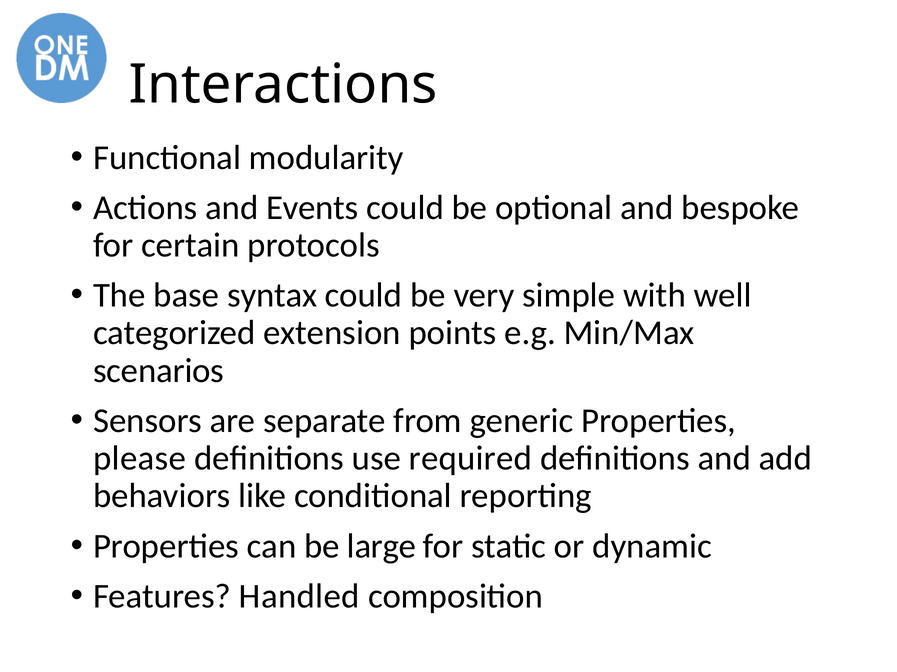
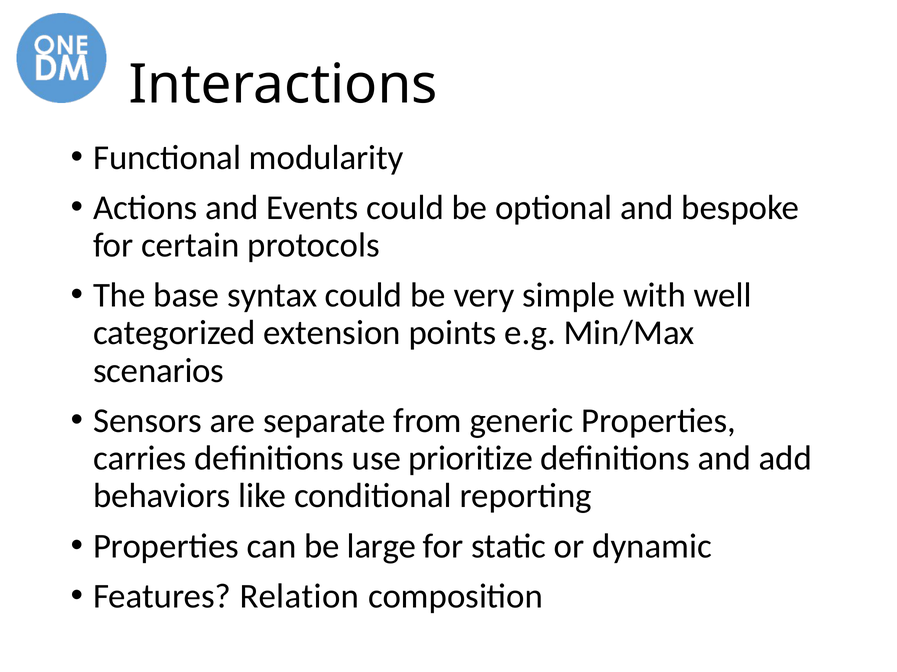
please: please -> carries (140, 459)
required: required -> prioritize (471, 459)
Handled: Handled -> Relation (299, 597)
